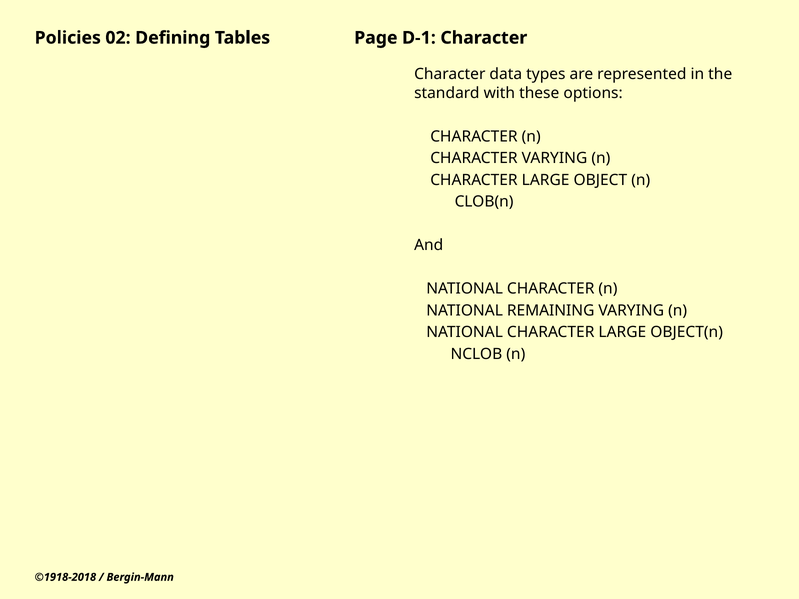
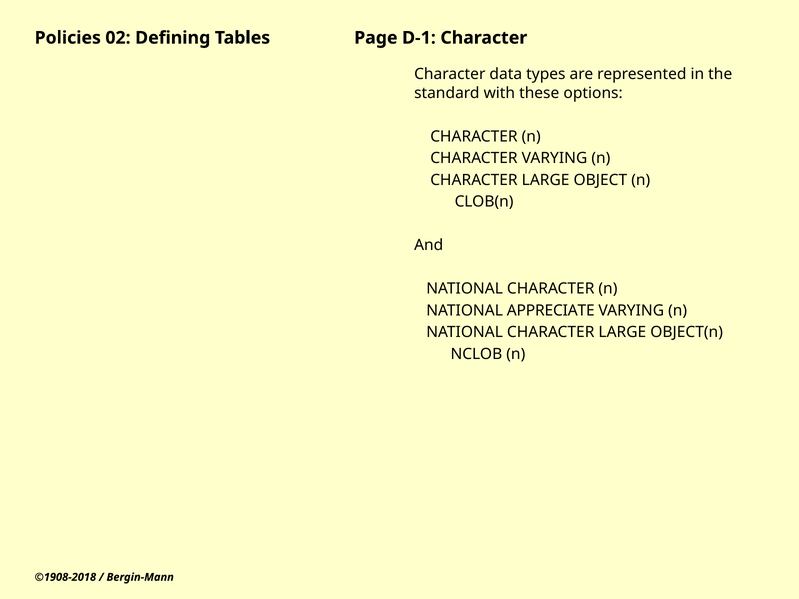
REMAINING: REMAINING -> APPRECIATE (551, 311)
©1918-2018: ©1918-2018 -> ©1908-2018 (65, 577)
